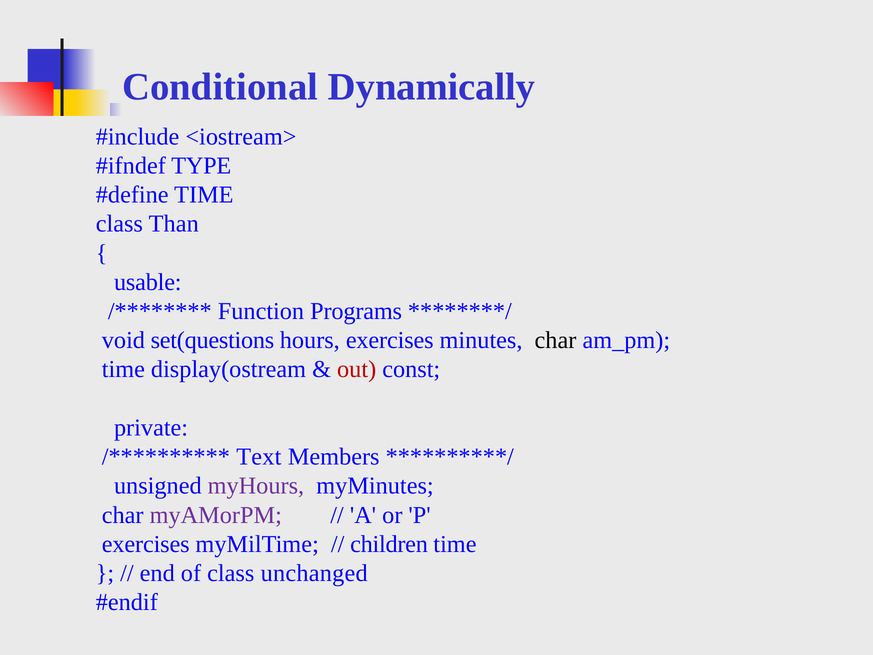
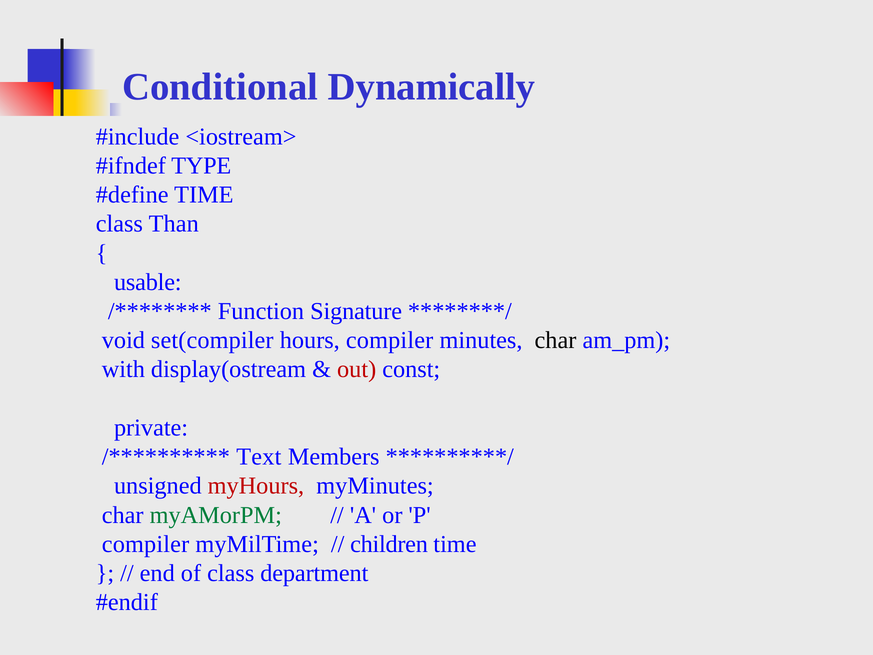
Programs: Programs -> Signature (356, 311)
set(questions: set(questions -> set(compiler (212, 340)
hours exercises: exercises -> compiler (390, 340)
time: time -> with (123, 369)
myHours colour: purple -> red (256, 486)
myAMorPM colour: purple -> green (216, 515)
exercises: exercises -> compiler (146, 544)
unchanged: unchanged -> department (314, 573)
